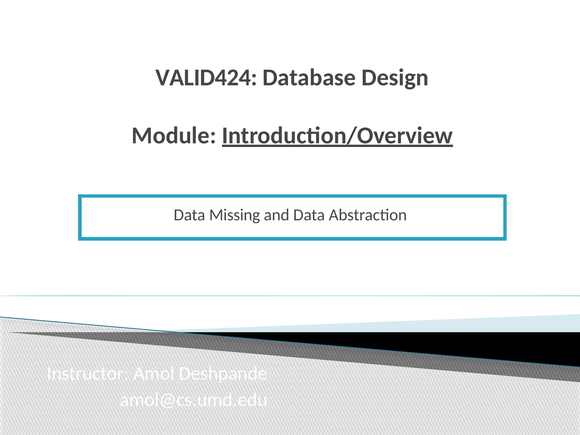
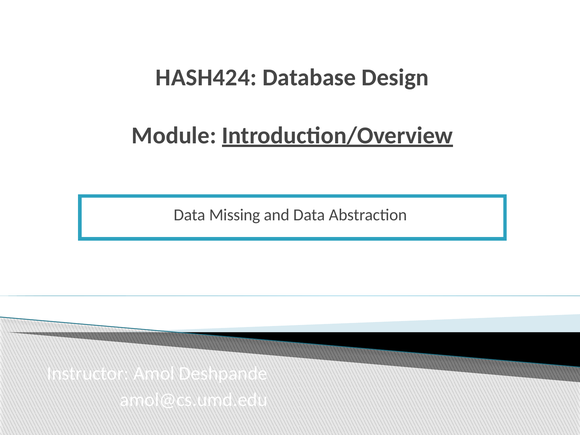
VALID424: VALID424 -> HASH424 (206, 78)
